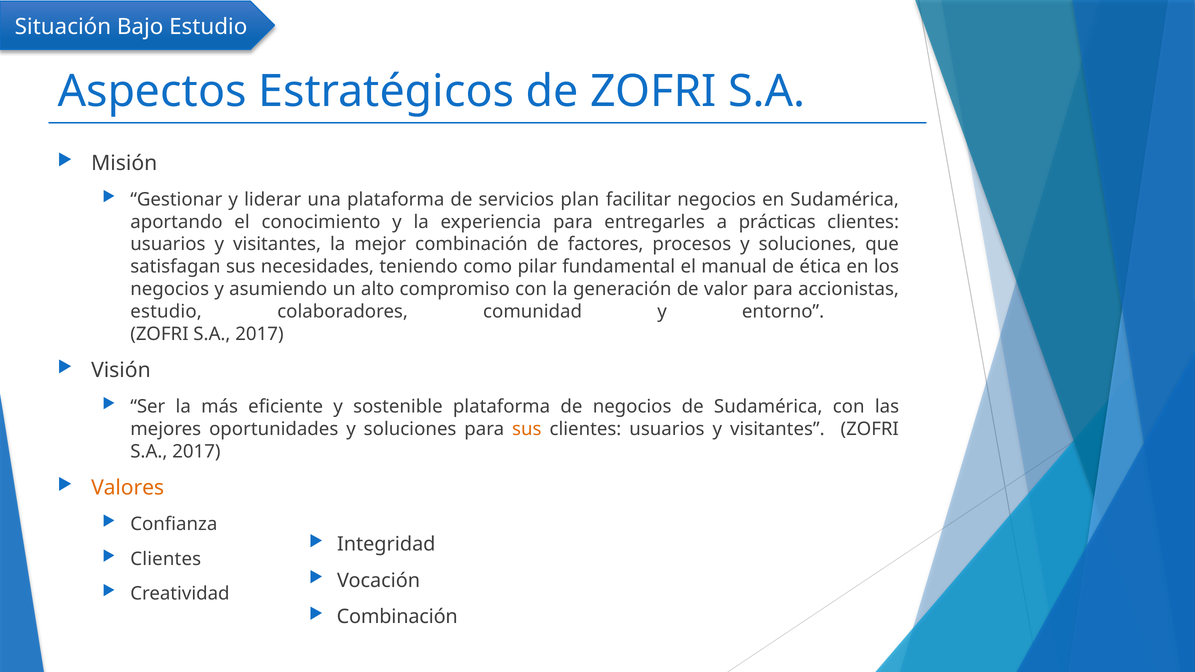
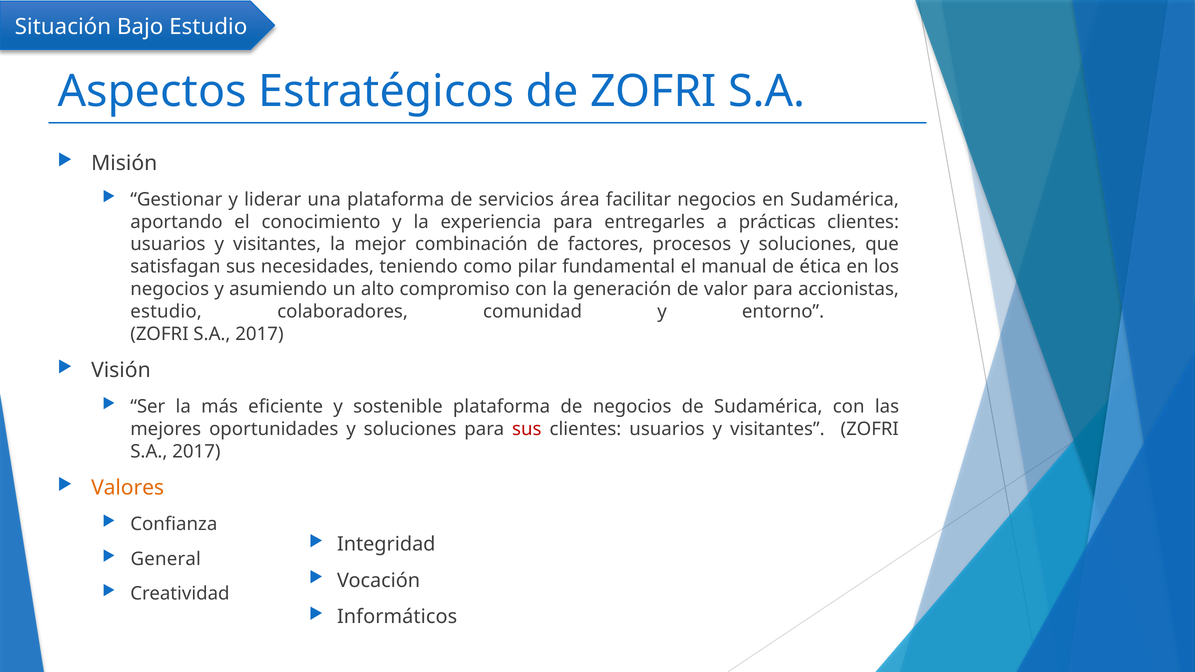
plan: plan -> área (580, 200)
sus colour: orange -> red (527, 429)
Clientes: Clientes -> General (166, 559)
Combinación: Combinación -> Informáticos (397, 617)
